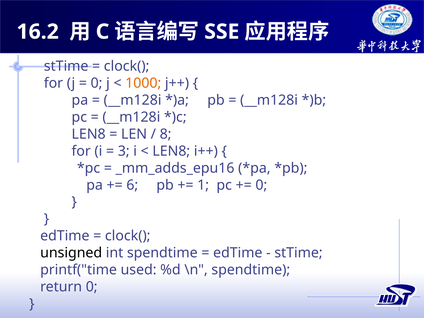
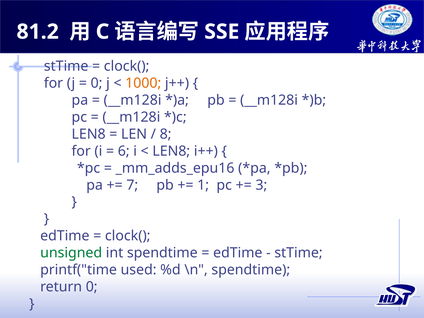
16.2: 16.2 -> 81.2 (38, 32)
3: 3 -> 6 (124, 151)
6: 6 -> 7 (132, 185)
0: 0 -> 3 (261, 185)
unsigned colour: black -> green (71, 253)
